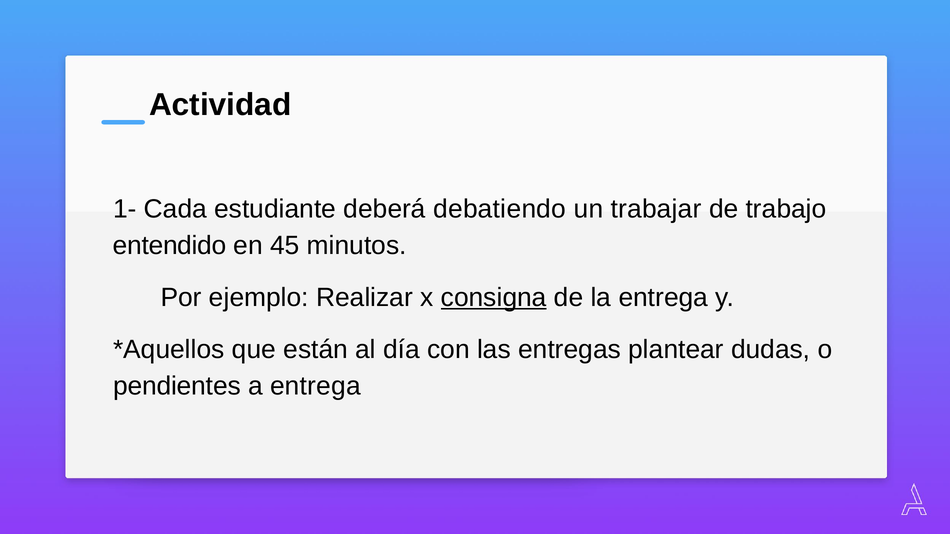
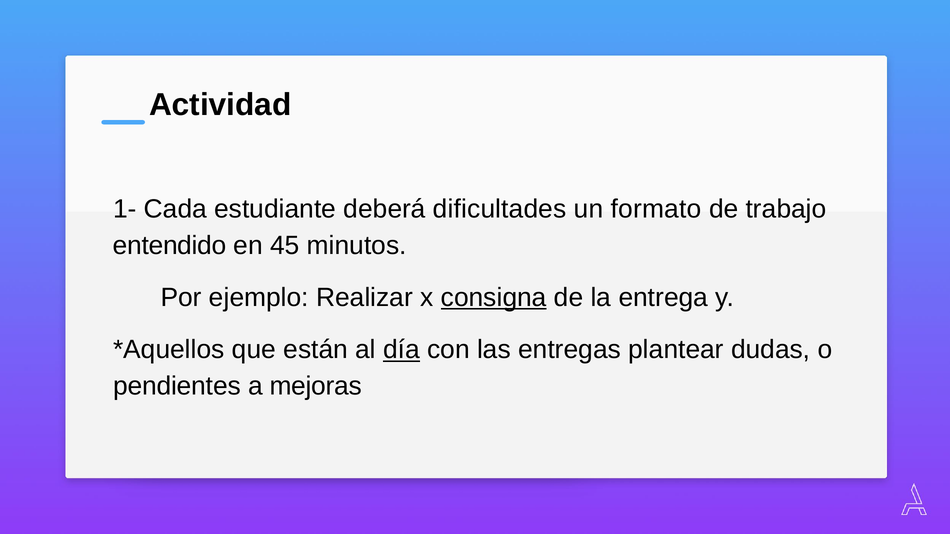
debatiendo: debatiendo -> dificultades (500, 209)
trabajar: trabajar -> formato (656, 209)
día underline: none -> present (401, 350)
a entrega: entrega -> mejoras (316, 386)
